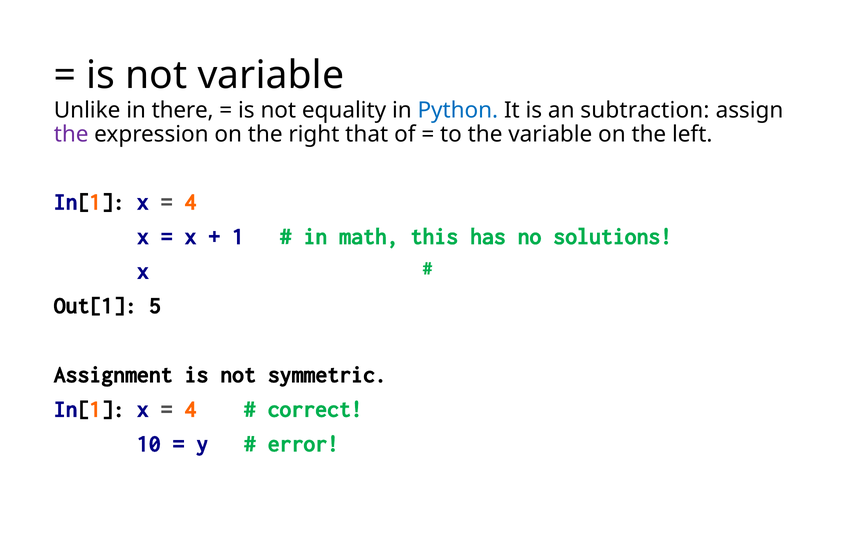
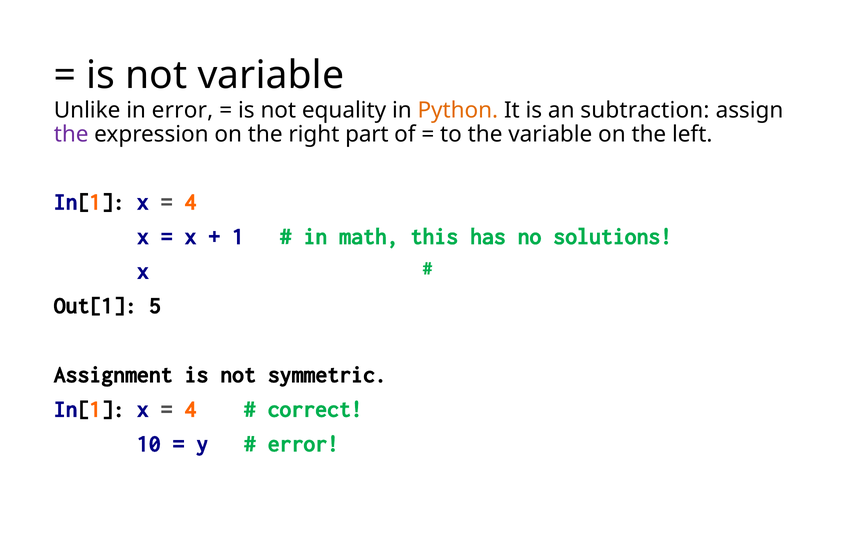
in there: there -> error (182, 110)
Python colour: blue -> orange (458, 110)
that: that -> part (367, 135)
